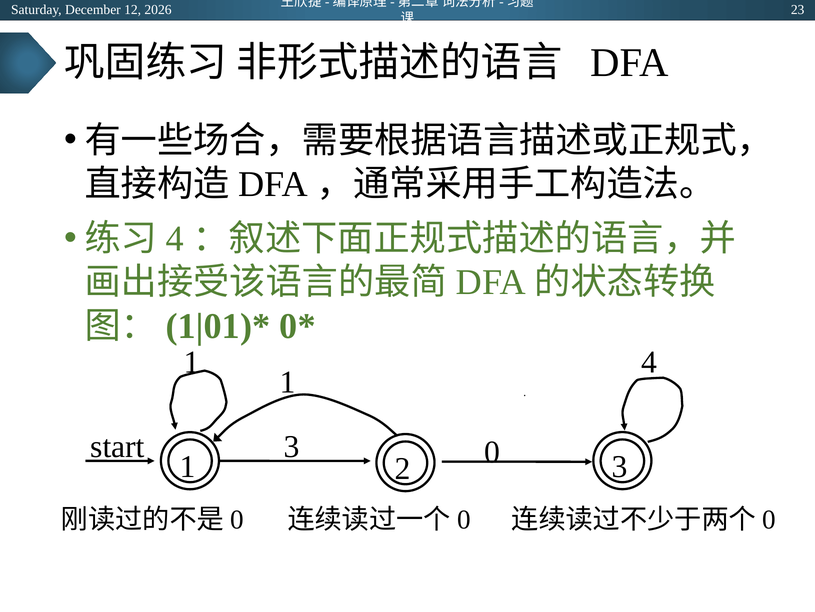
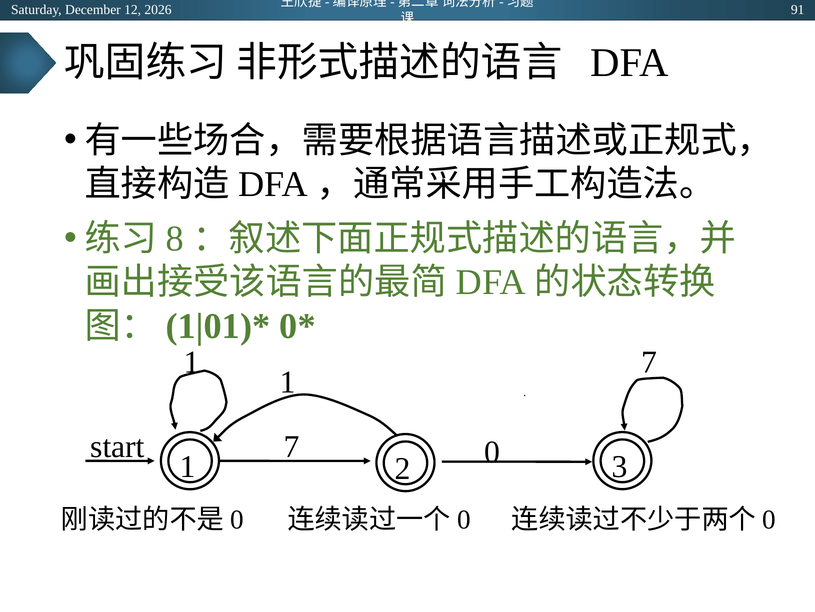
23: 23 -> 91 (798, 10)
4: 4 -> 8 (175, 239)
1 4: 4 -> 7 (649, 362)
start 3: 3 -> 7 (292, 446)
